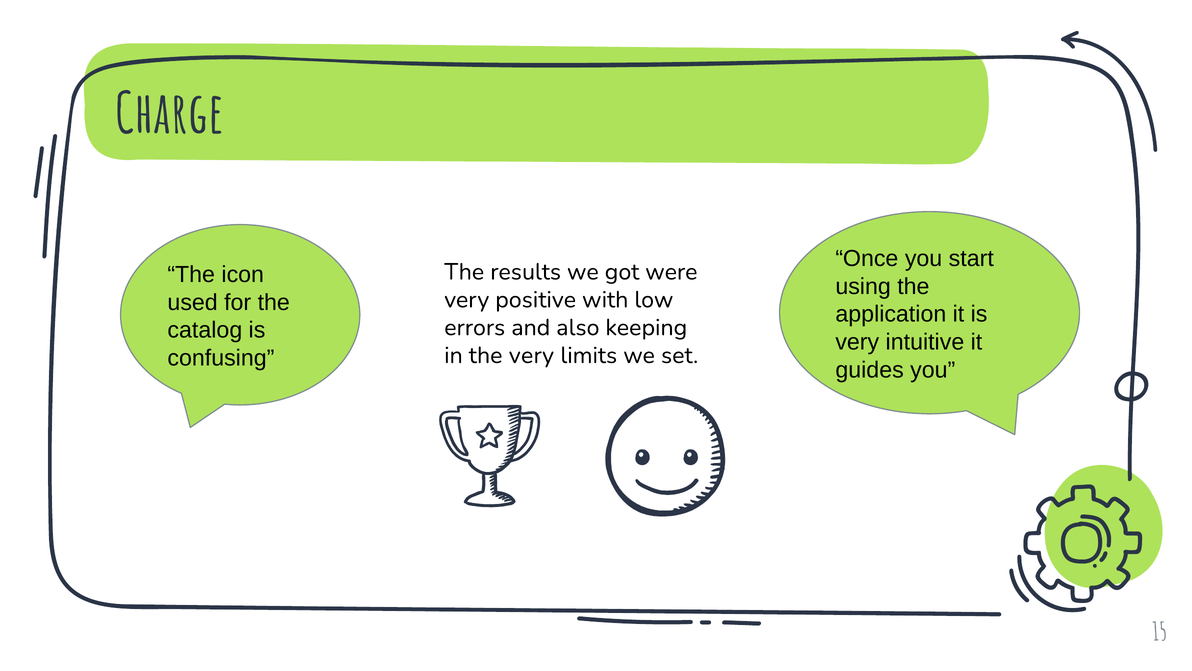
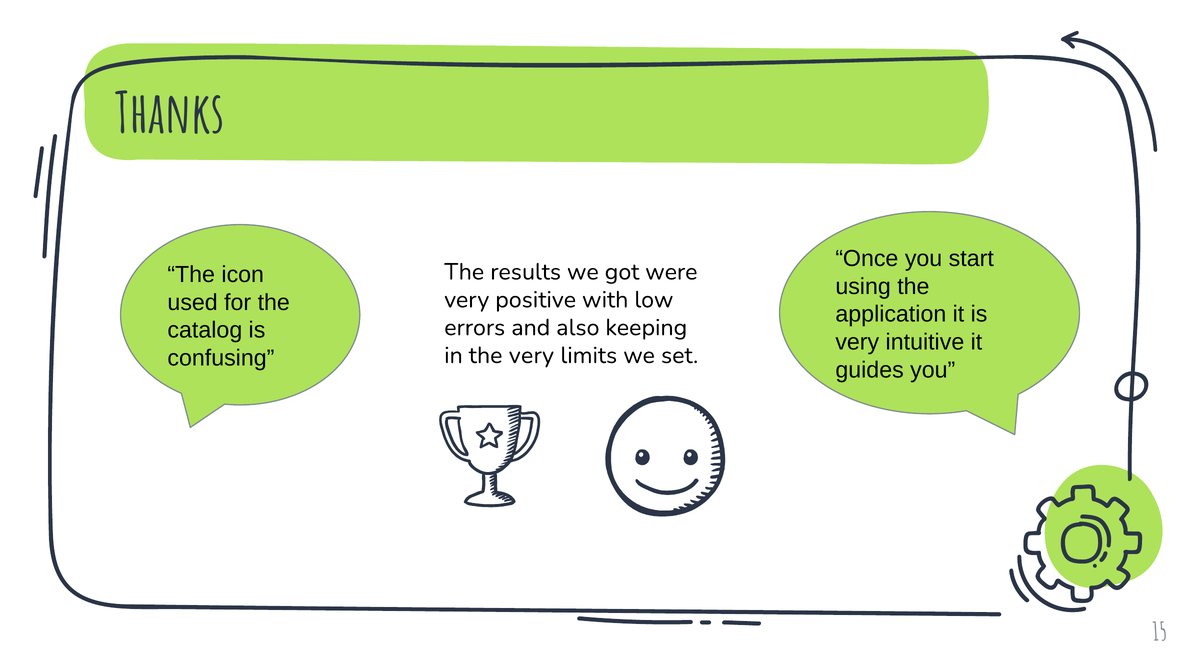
Charge: Charge -> Thanks (170, 115)
